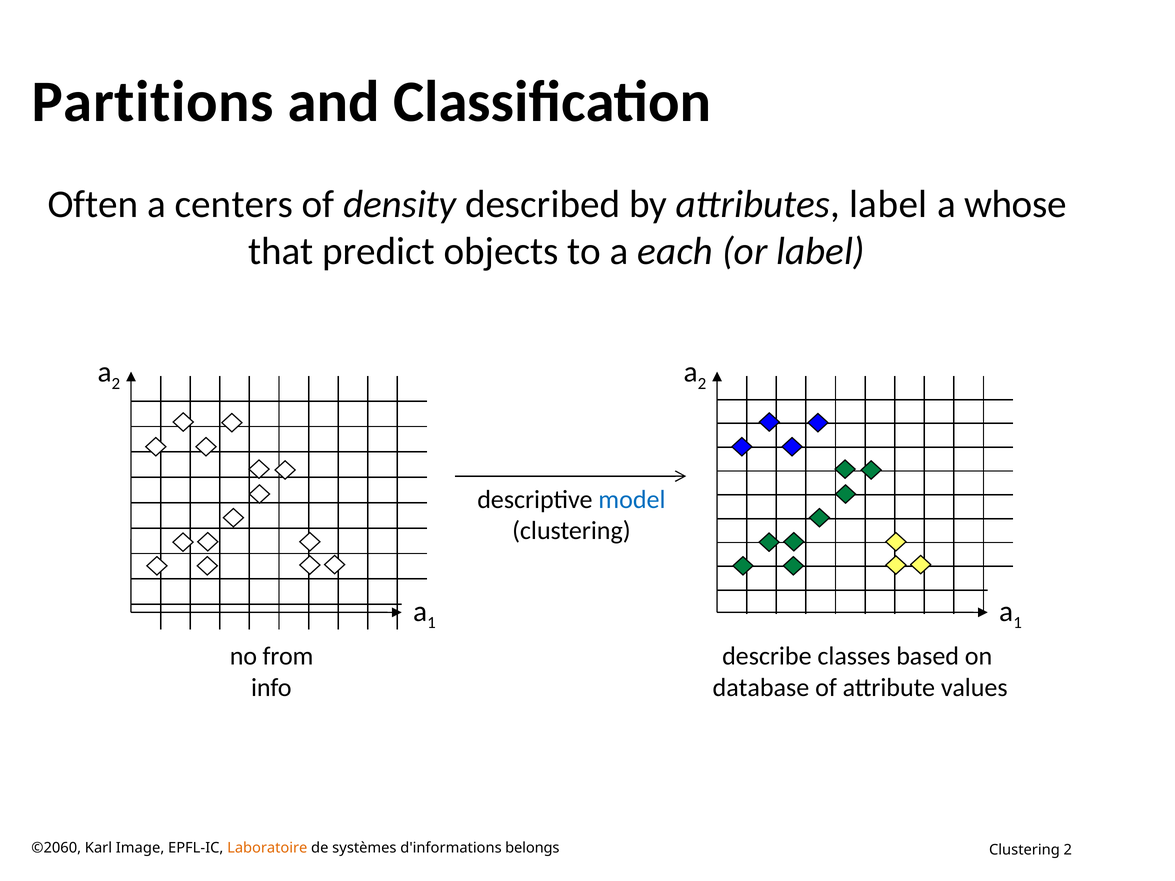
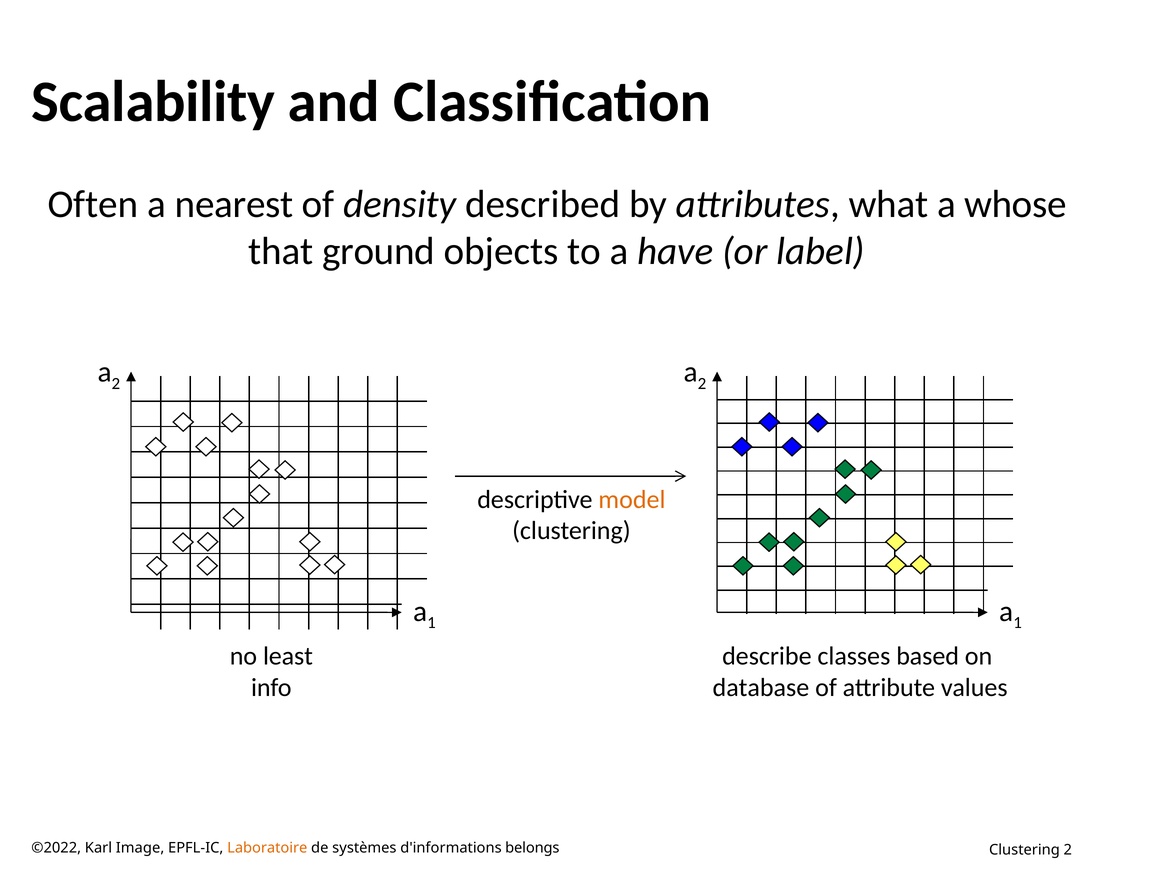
Partitions: Partitions -> Scalability (153, 102)
centers: centers -> nearest (234, 204)
attributes label: label -> what (889, 204)
predict: predict -> ground (379, 251)
each: each -> have (675, 251)
model colour: blue -> orange (632, 500)
from: from -> least (288, 656)
©2060: ©2060 -> ©2022 (56, 848)
